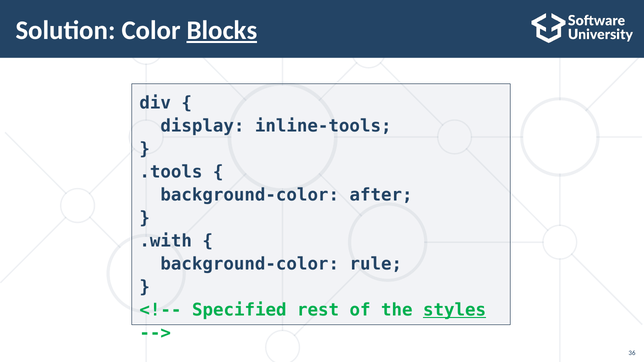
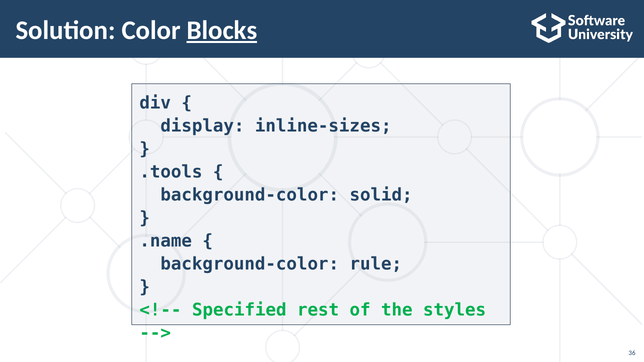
inline-tools: inline-tools -> inline-sizes (323, 126)
after: after -> solid (381, 195)
.with: .with -> .name (166, 241)
styles underline: present -> none (455, 310)
